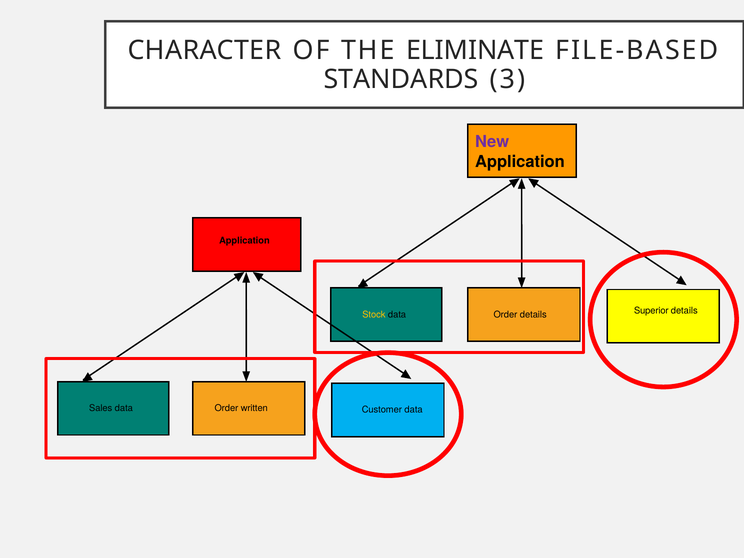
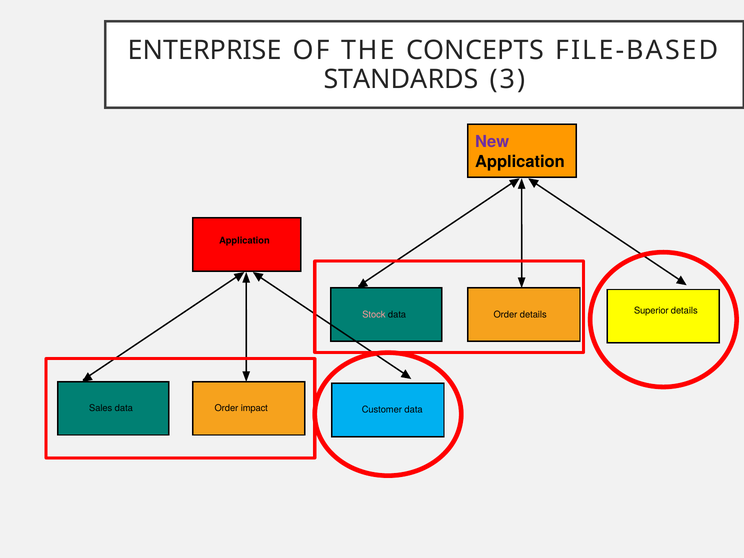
CHARACTER: CHARACTER -> ENTERPRISE (205, 50)
ELIMINATE: ELIMINATE -> CONCEPTS (475, 50)
Stock colour: yellow -> pink (374, 315)
written: written -> impact (254, 408)
